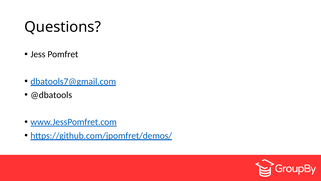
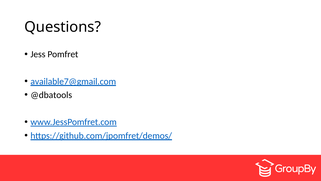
dbatools7@gmail.com: dbatools7@gmail.com -> available7@gmail.com (73, 81)
